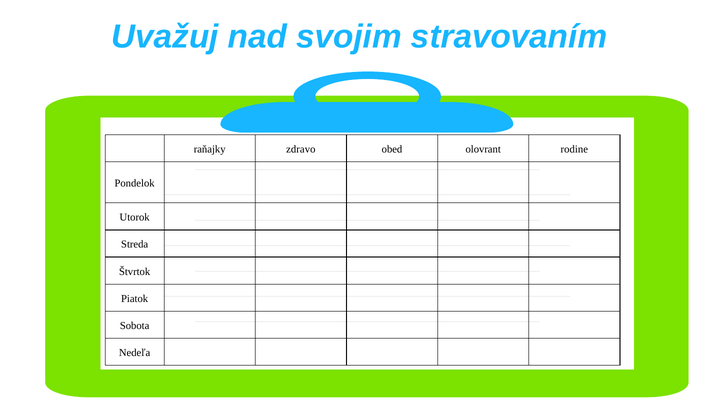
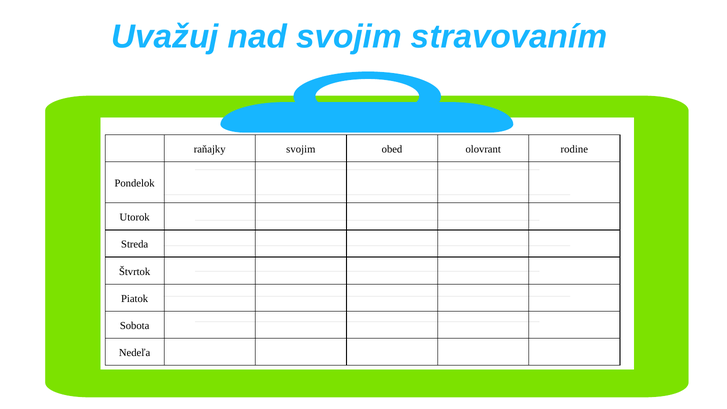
raňajky zdravo: zdravo -> svojim (301, 149)
